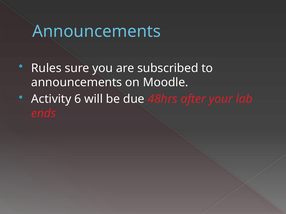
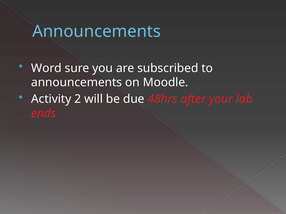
Rules: Rules -> Word (46, 68)
6: 6 -> 2 (78, 99)
